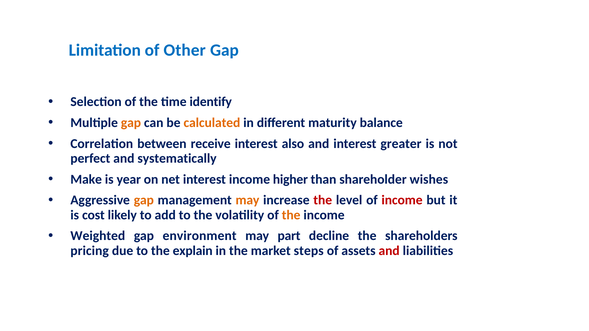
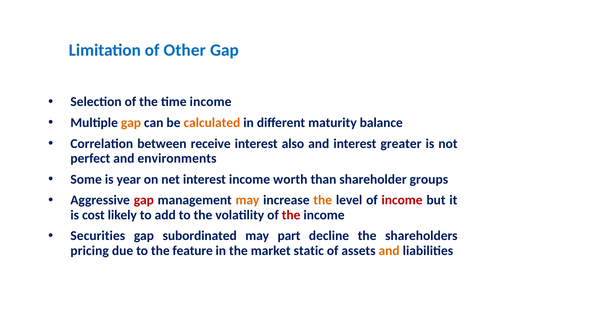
time identify: identify -> income (211, 102)
systematically: systematically -> environments (177, 159)
Make: Make -> Some (86, 179)
higher: higher -> worth (290, 179)
wishes: wishes -> groups (429, 179)
gap colour: orange -> red (144, 200)
the colour: red -> orange (323, 200)
the colour: orange -> red (291, 215)
Weighted: Weighted -> Securities (98, 236)
environment: environment -> subordinated (200, 236)
explain: explain -> feature (193, 251)
steps: steps -> static (309, 251)
and colour: red -> orange (389, 251)
